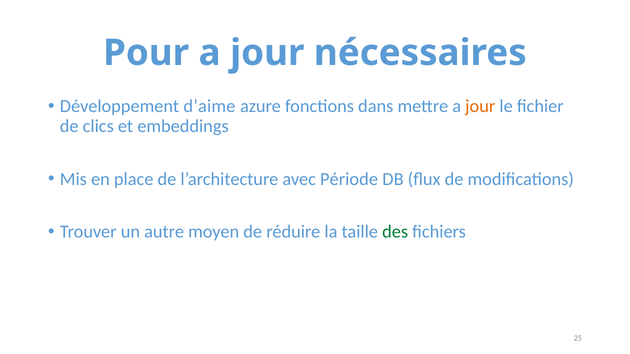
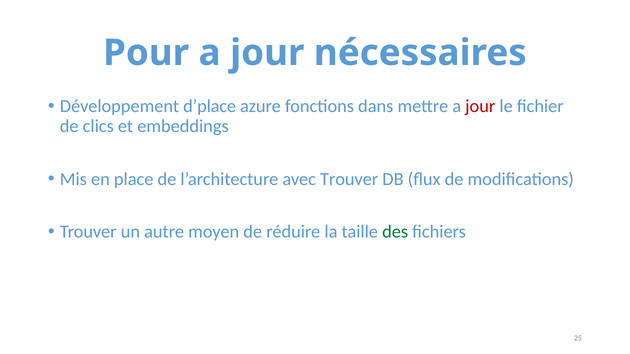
d’aime: d’aime -> d’place (210, 107)
jour colour: orange -> red (480, 107)
avec Période: Période -> Trouver (349, 179)
